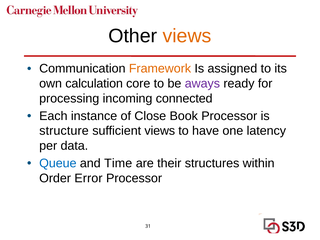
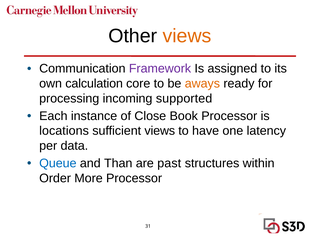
Framework colour: orange -> purple (160, 69)
aways colour: purple -> orange (202, 84)
connected: connected -> supported (184, 98)
structure: structure -> locations (64, 131)
Time: Time -> Than (118, 163)
their: their -> past (169, 163)
Error: Error -> More (89, 178)
